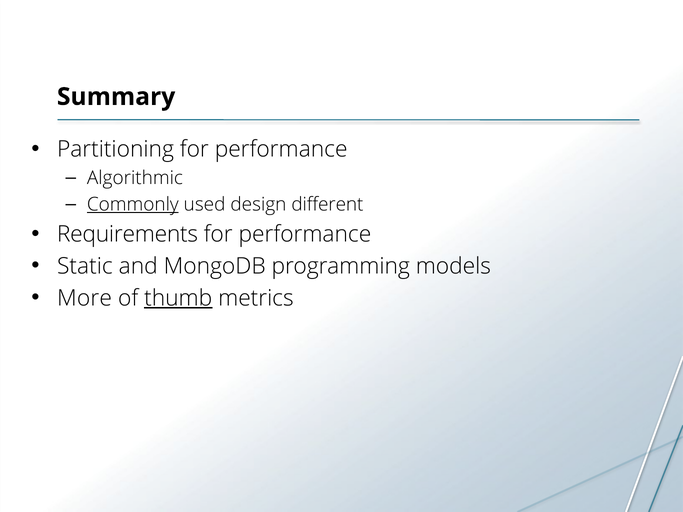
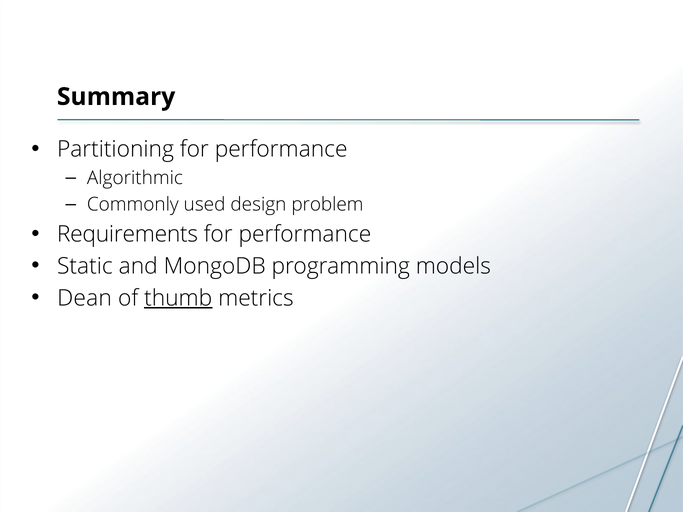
Commonly underline: present -> none (133, 205)
different: different -> problem (327, 205)
More: More -> Dean (84, 298)
